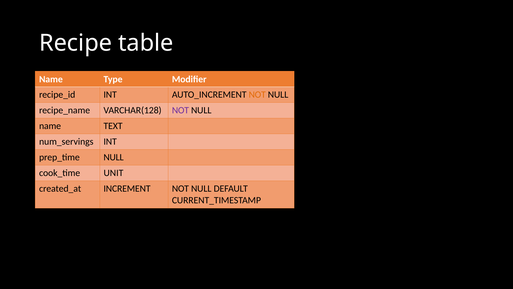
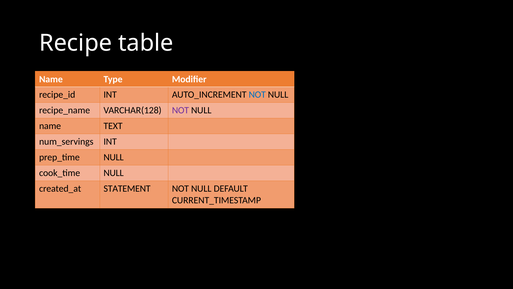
NOT colour: orange -> blue (257, 95)
UNIT: UNIT -> NULL (114, 173)
INCREMENT: INCREMENT -> STATEMENT (127, 188)
